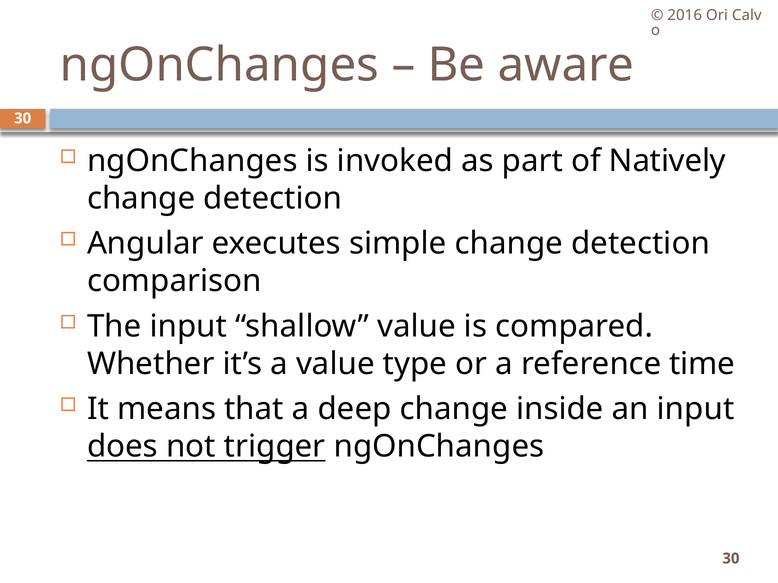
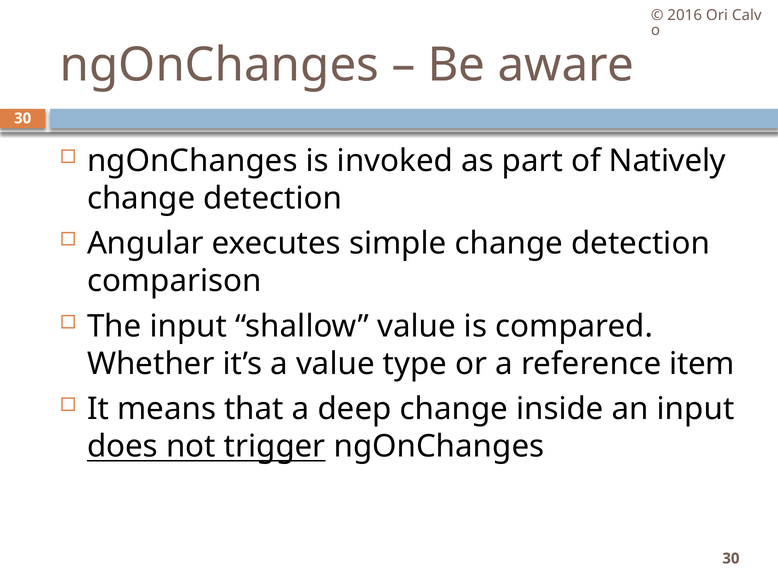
time: time -> item (702, 364)
